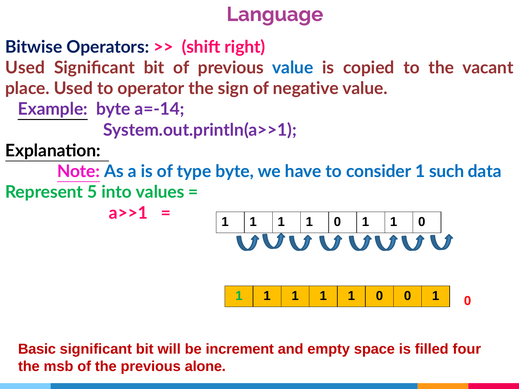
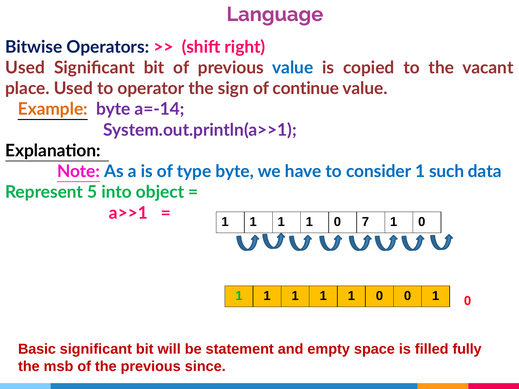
negative: negative -> continue (306, 89)
Example colour: purple -> orange (53, 109)
values: values -> object (160, 192)
1: 1 -> 7 (366, 222)
increment: increment -> statement (240, 349)
four: four -> fully (467, 349)
alone: alone -> since (205, 367)
